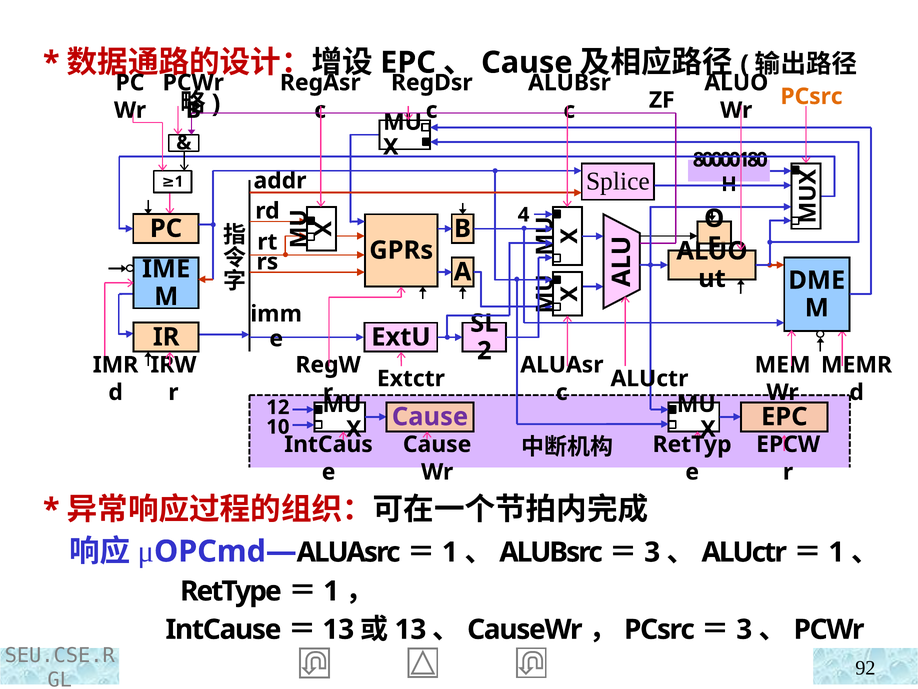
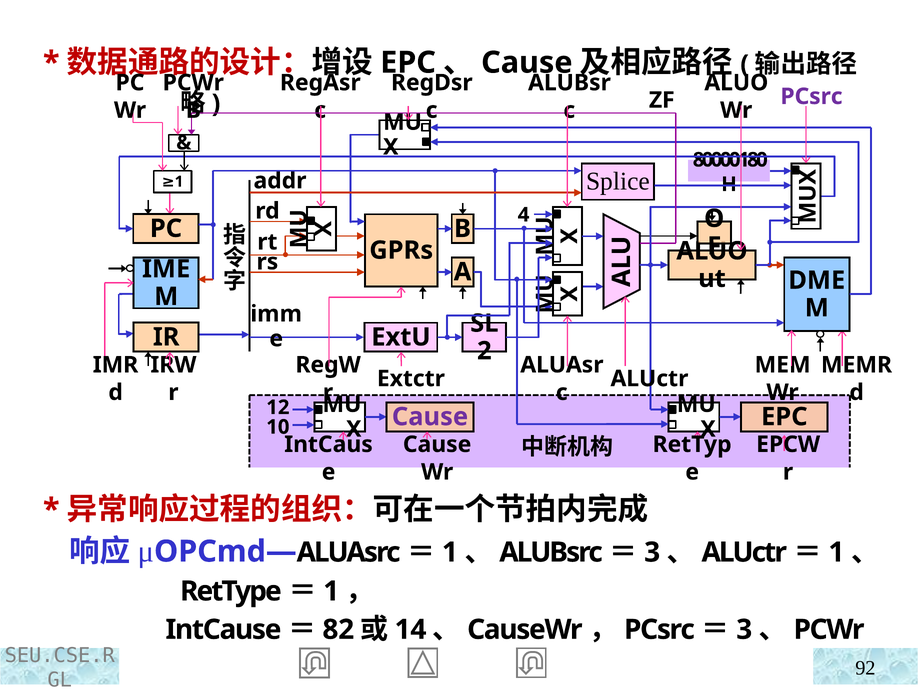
PCsrc colour: orange -> purple (811, 96)
13: 13 -> 82 (338, 629)
13: 13 -> 14 (410, 629)
